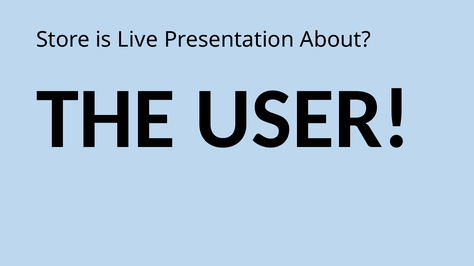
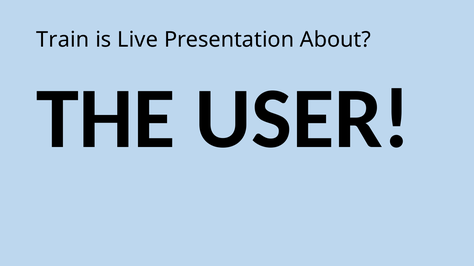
Store: Store -> Train (63, 40)
